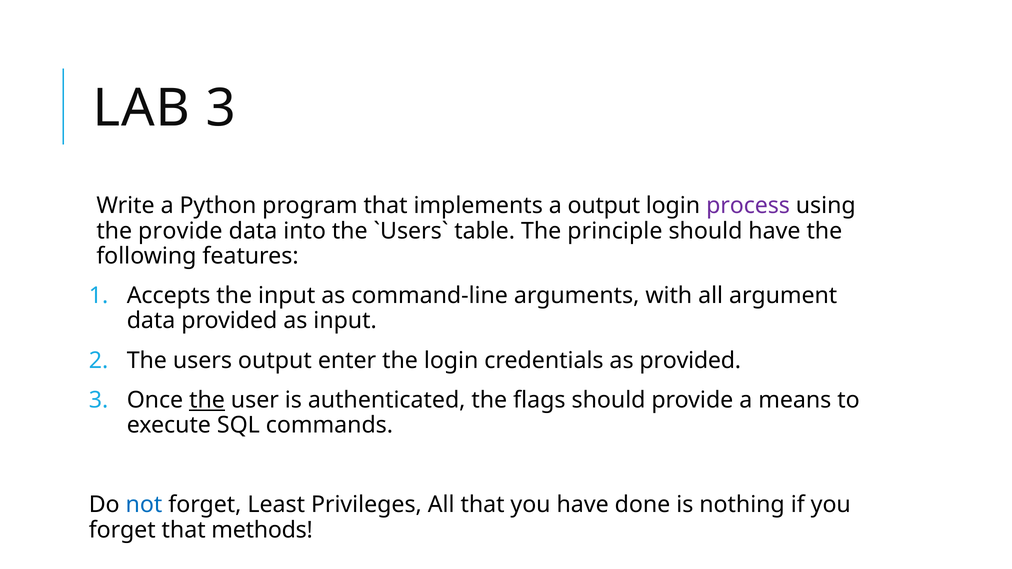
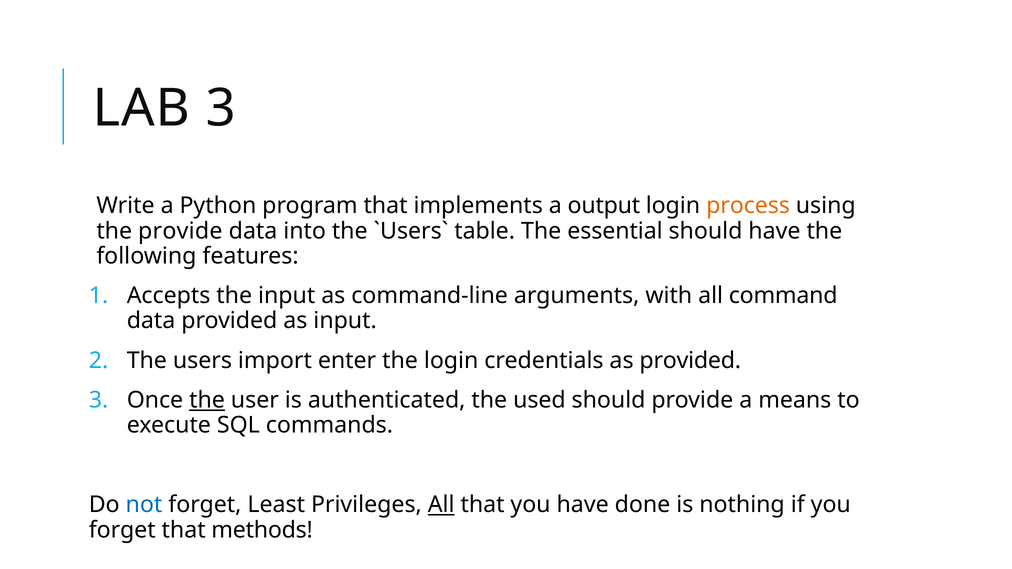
process colour: purple -> orange (748, 206)
principle: principle -> essential (615, 231)
argument: argument -> command (783, 296)
users output: output -> import (275, 361)
flags: flags -> used (539, 400)
All underline: none -> present (441, 505)
